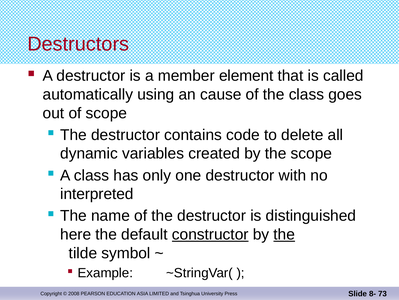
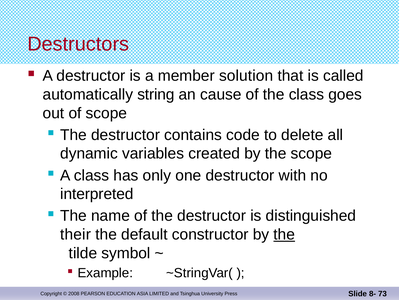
element: element -> solution (246, 76)
using: using -> string (156, 94)
here: here -> their (76, 234)
constructor underline: present -> none (210, 234)
